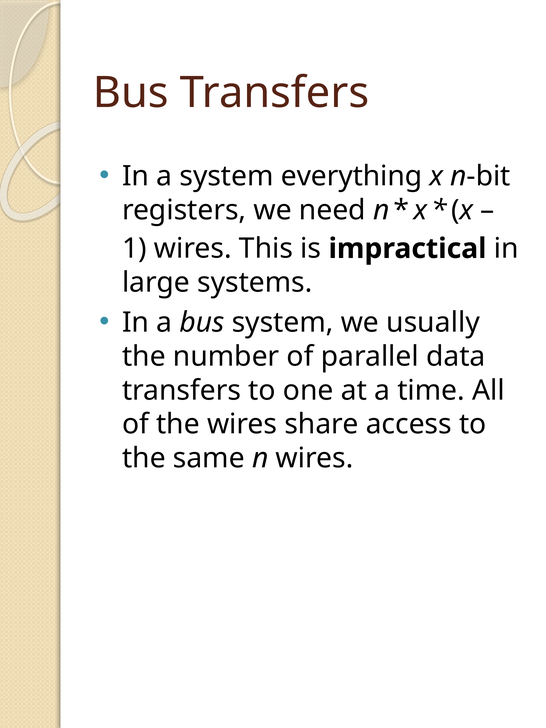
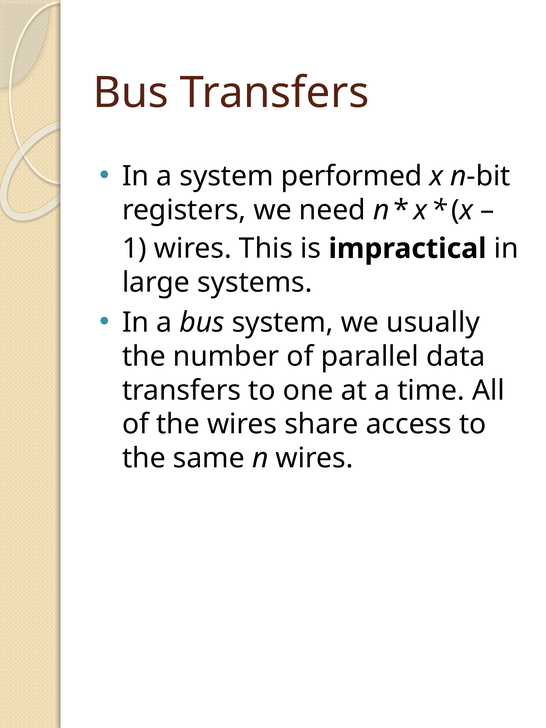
everything: everything -> performed (352, 176)
